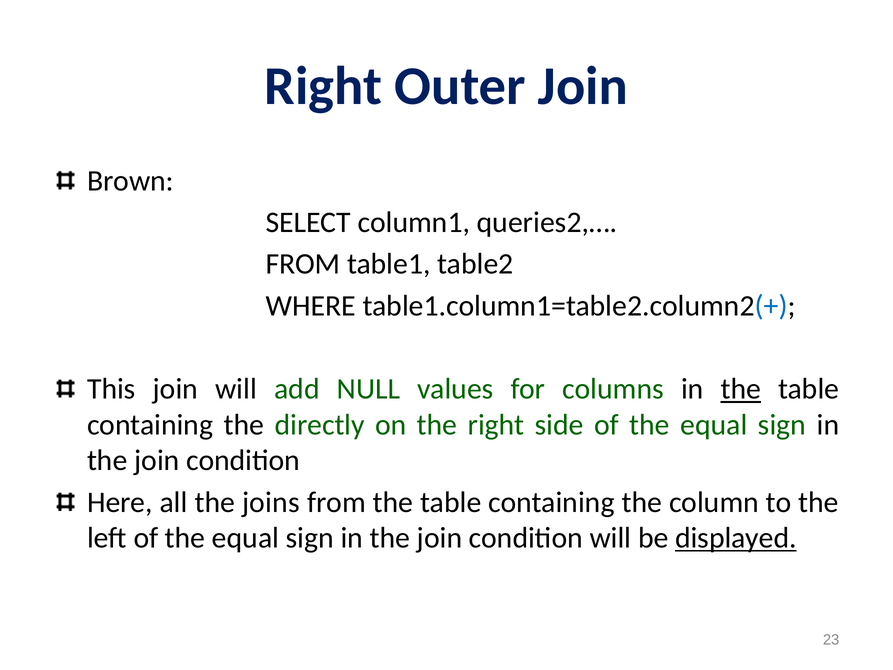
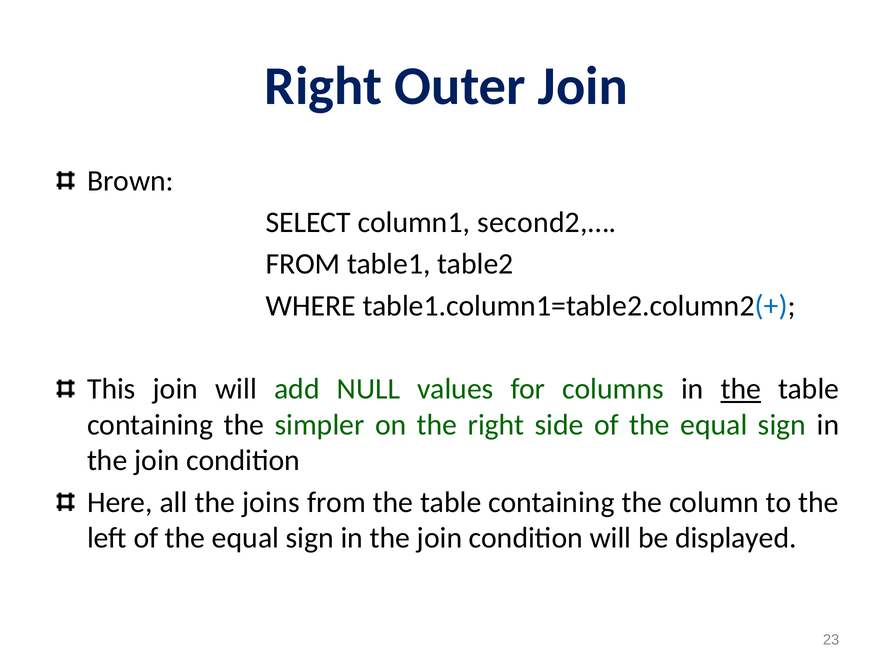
queries2,…: queries2,… -> second2,… (547, 222)
directly: directly -> simpler (320, 425)
displayed underline: present -> none (736, 538)
